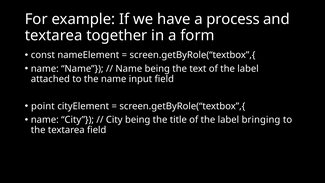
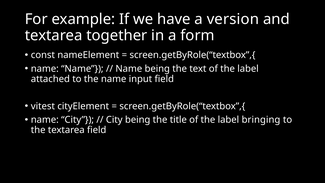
process: process -> version (233, 19)
point: point -> vitest (43, 106)
